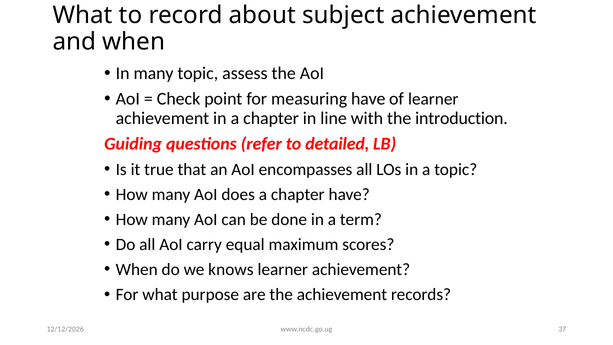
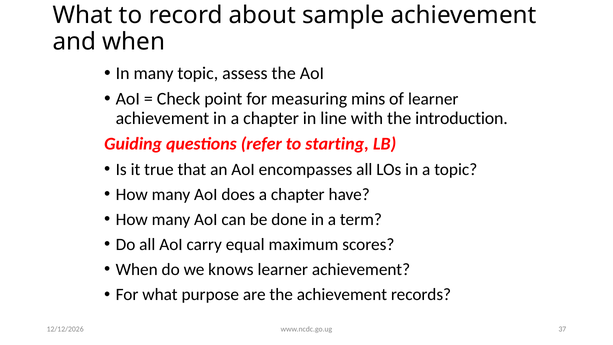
subject: subject -> sample (343, 15)
measuring have: have -> mins (368, 99)
detailed: detailed -> starting (337, 144)
